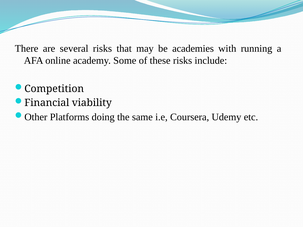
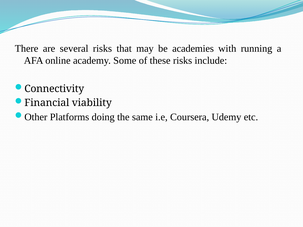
Competition: Competition -> Connectivity (54, 89)
